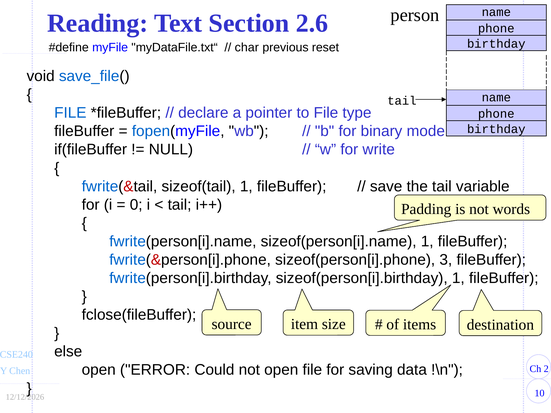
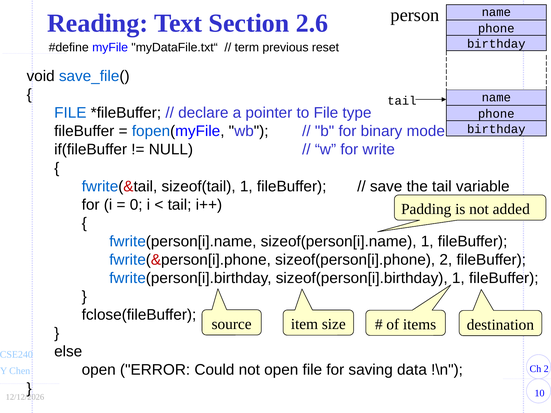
char: char -> term (247, 48)
words: words -> added (511, 209)
sizeof(person[i].phone 3: 3 -> 2 (446, 260)
